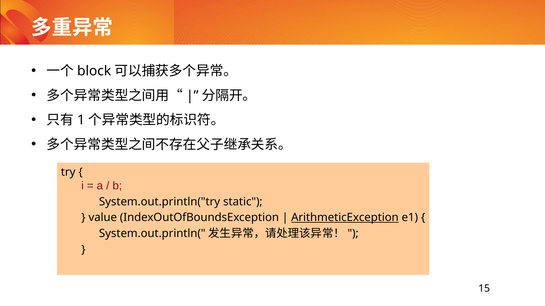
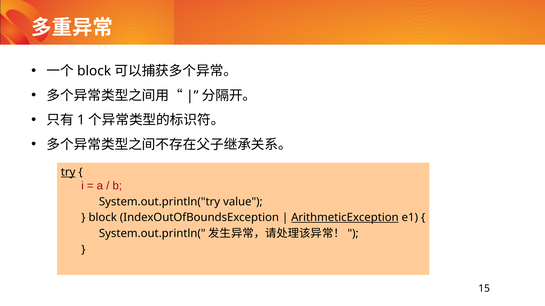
try underline: none -> present (68, 173)
static: static -> value (243, 202)
value: value -> block (103, 218)
